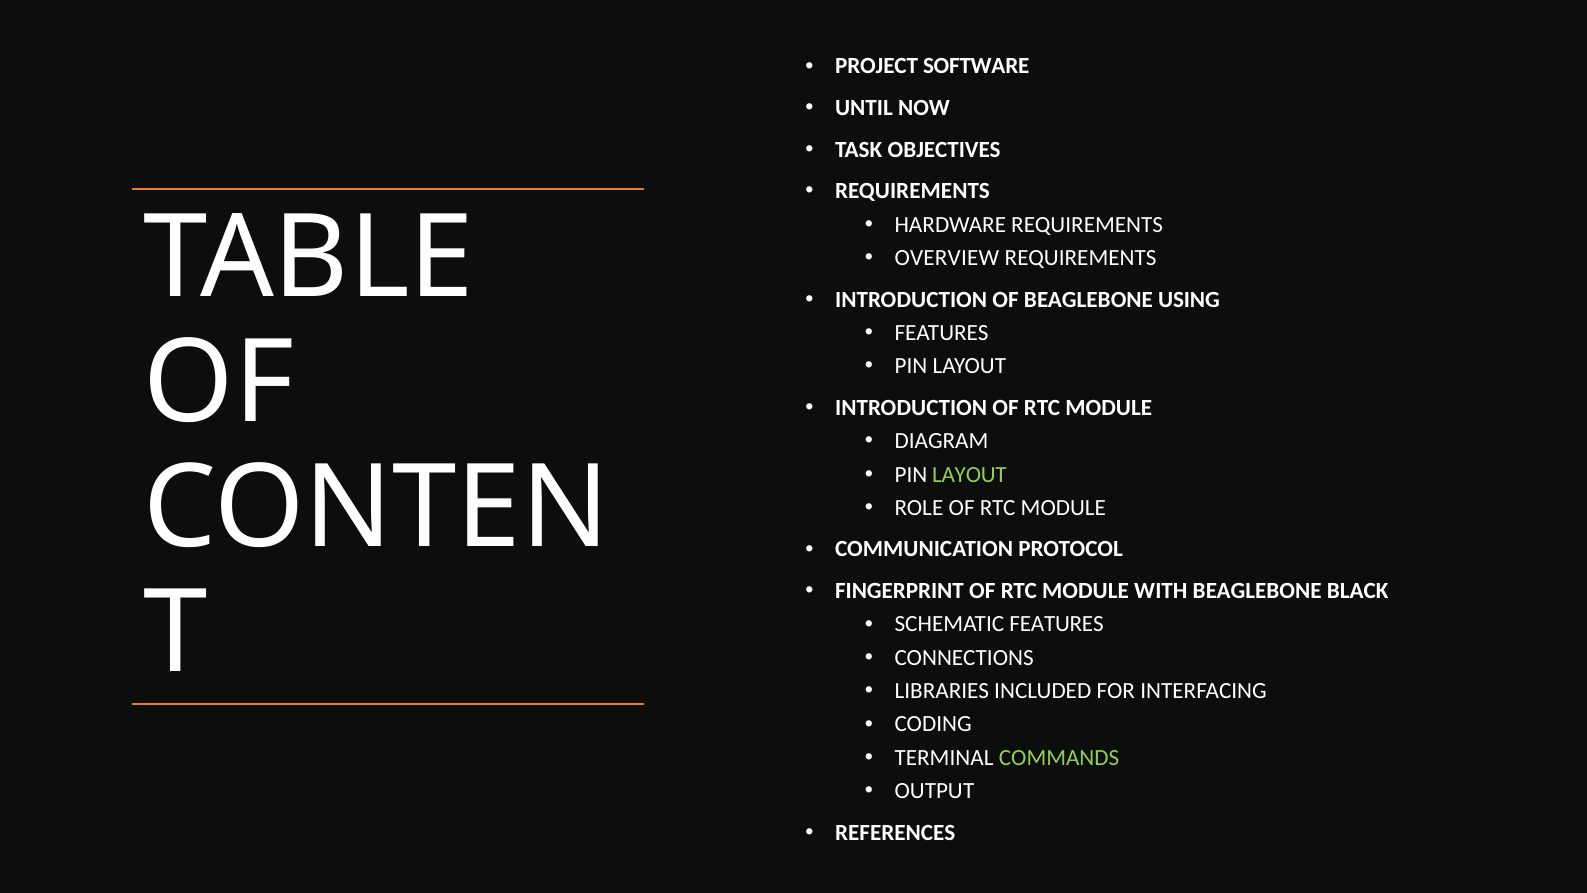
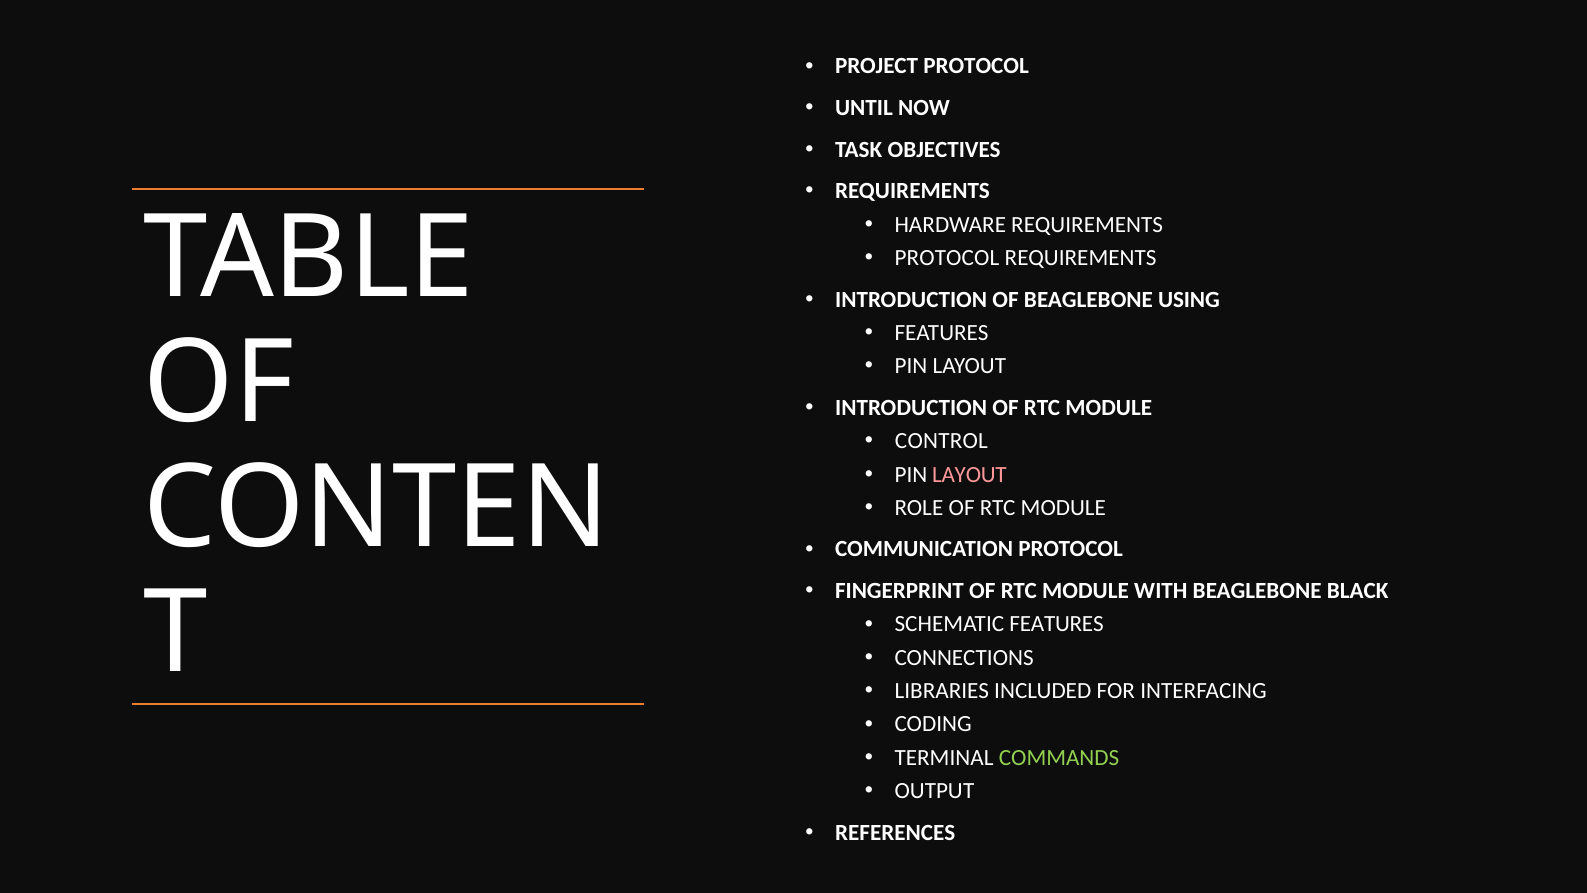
PROJECT SOFTWARE: SOFTWARE -> PROTOCOL (976, 66)
OVERVIEW: OVERVIEW -> PROTOCOL (947, 258)
DIAGRAM: DIAGRAM -> CONTROL (941, 441)
LAYOUT colour: light green -> pink (969, 474)
